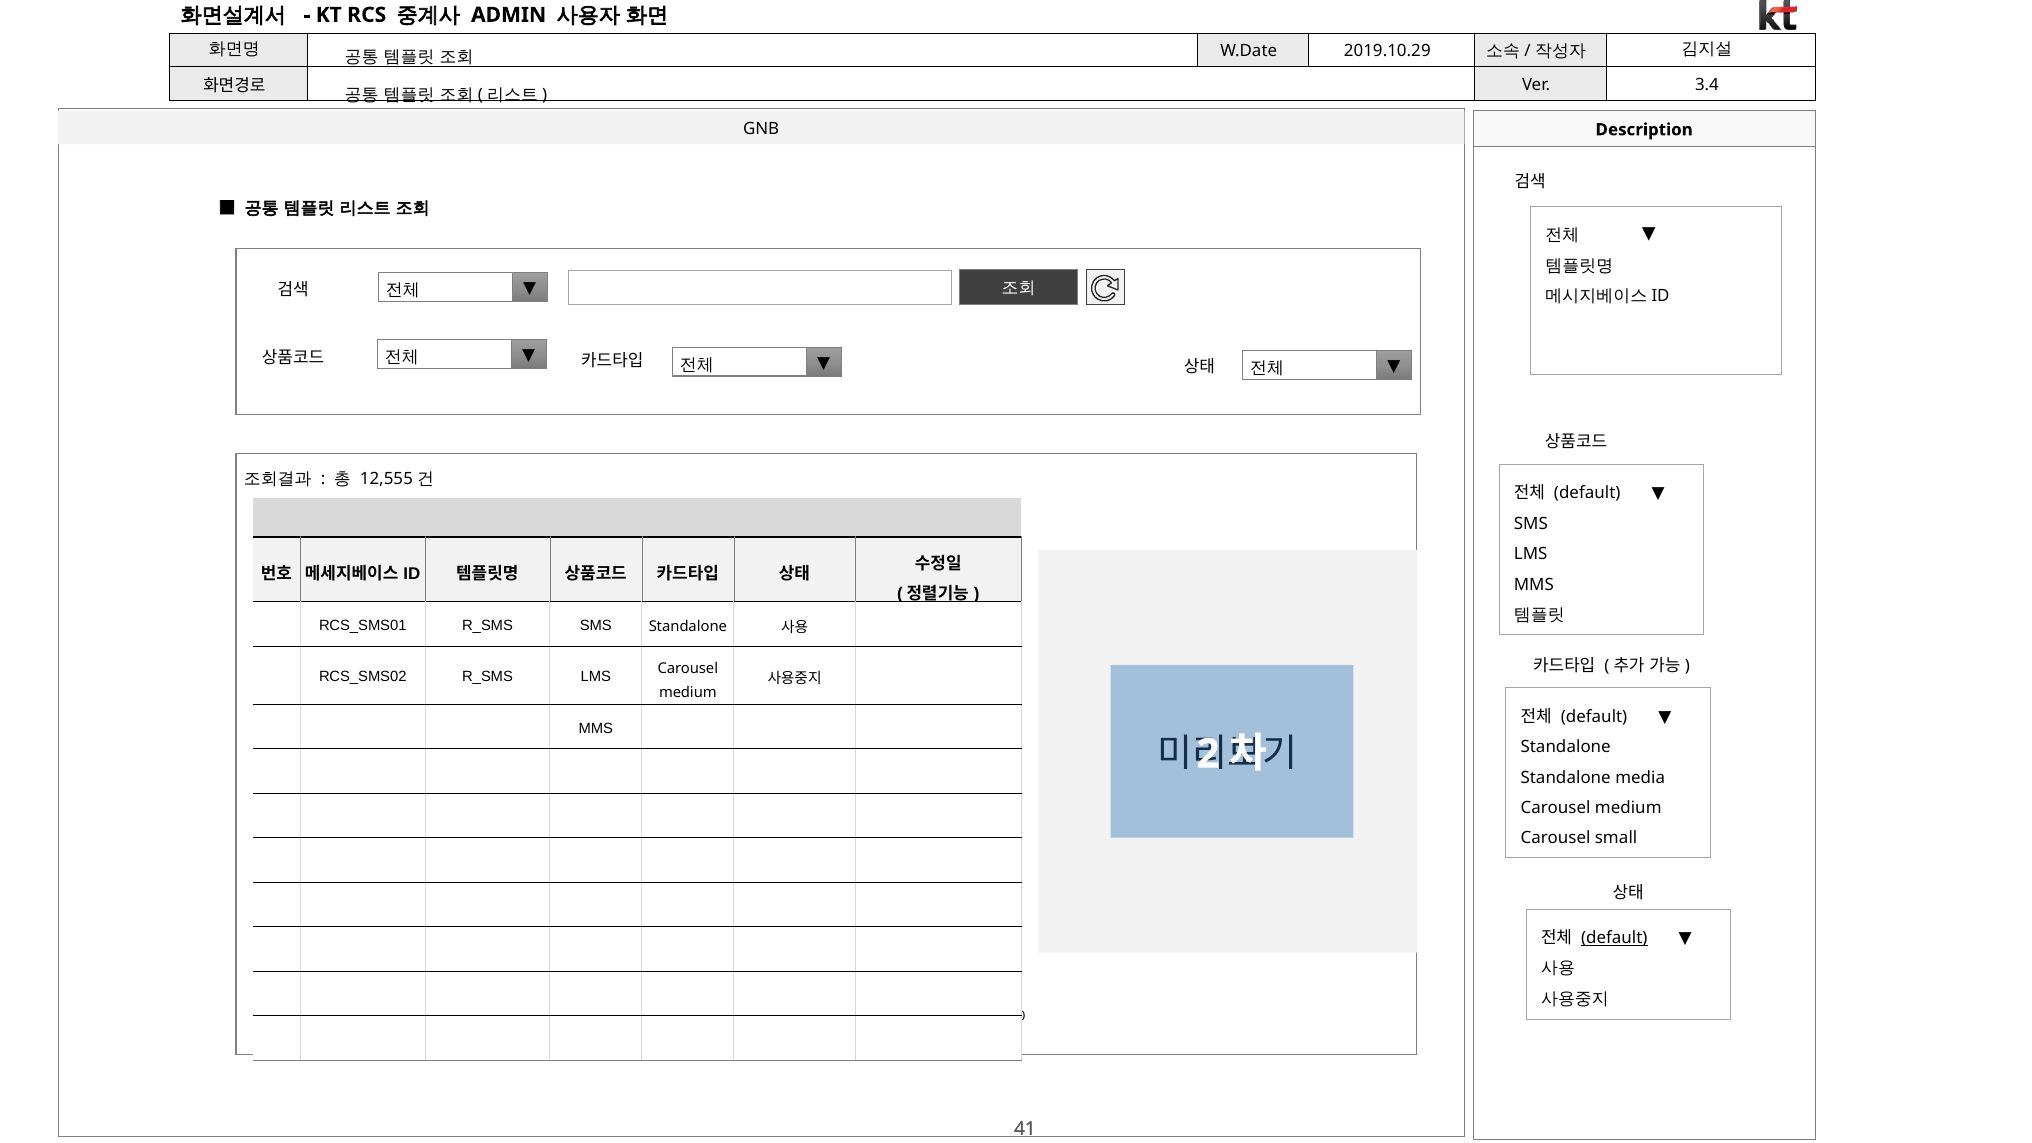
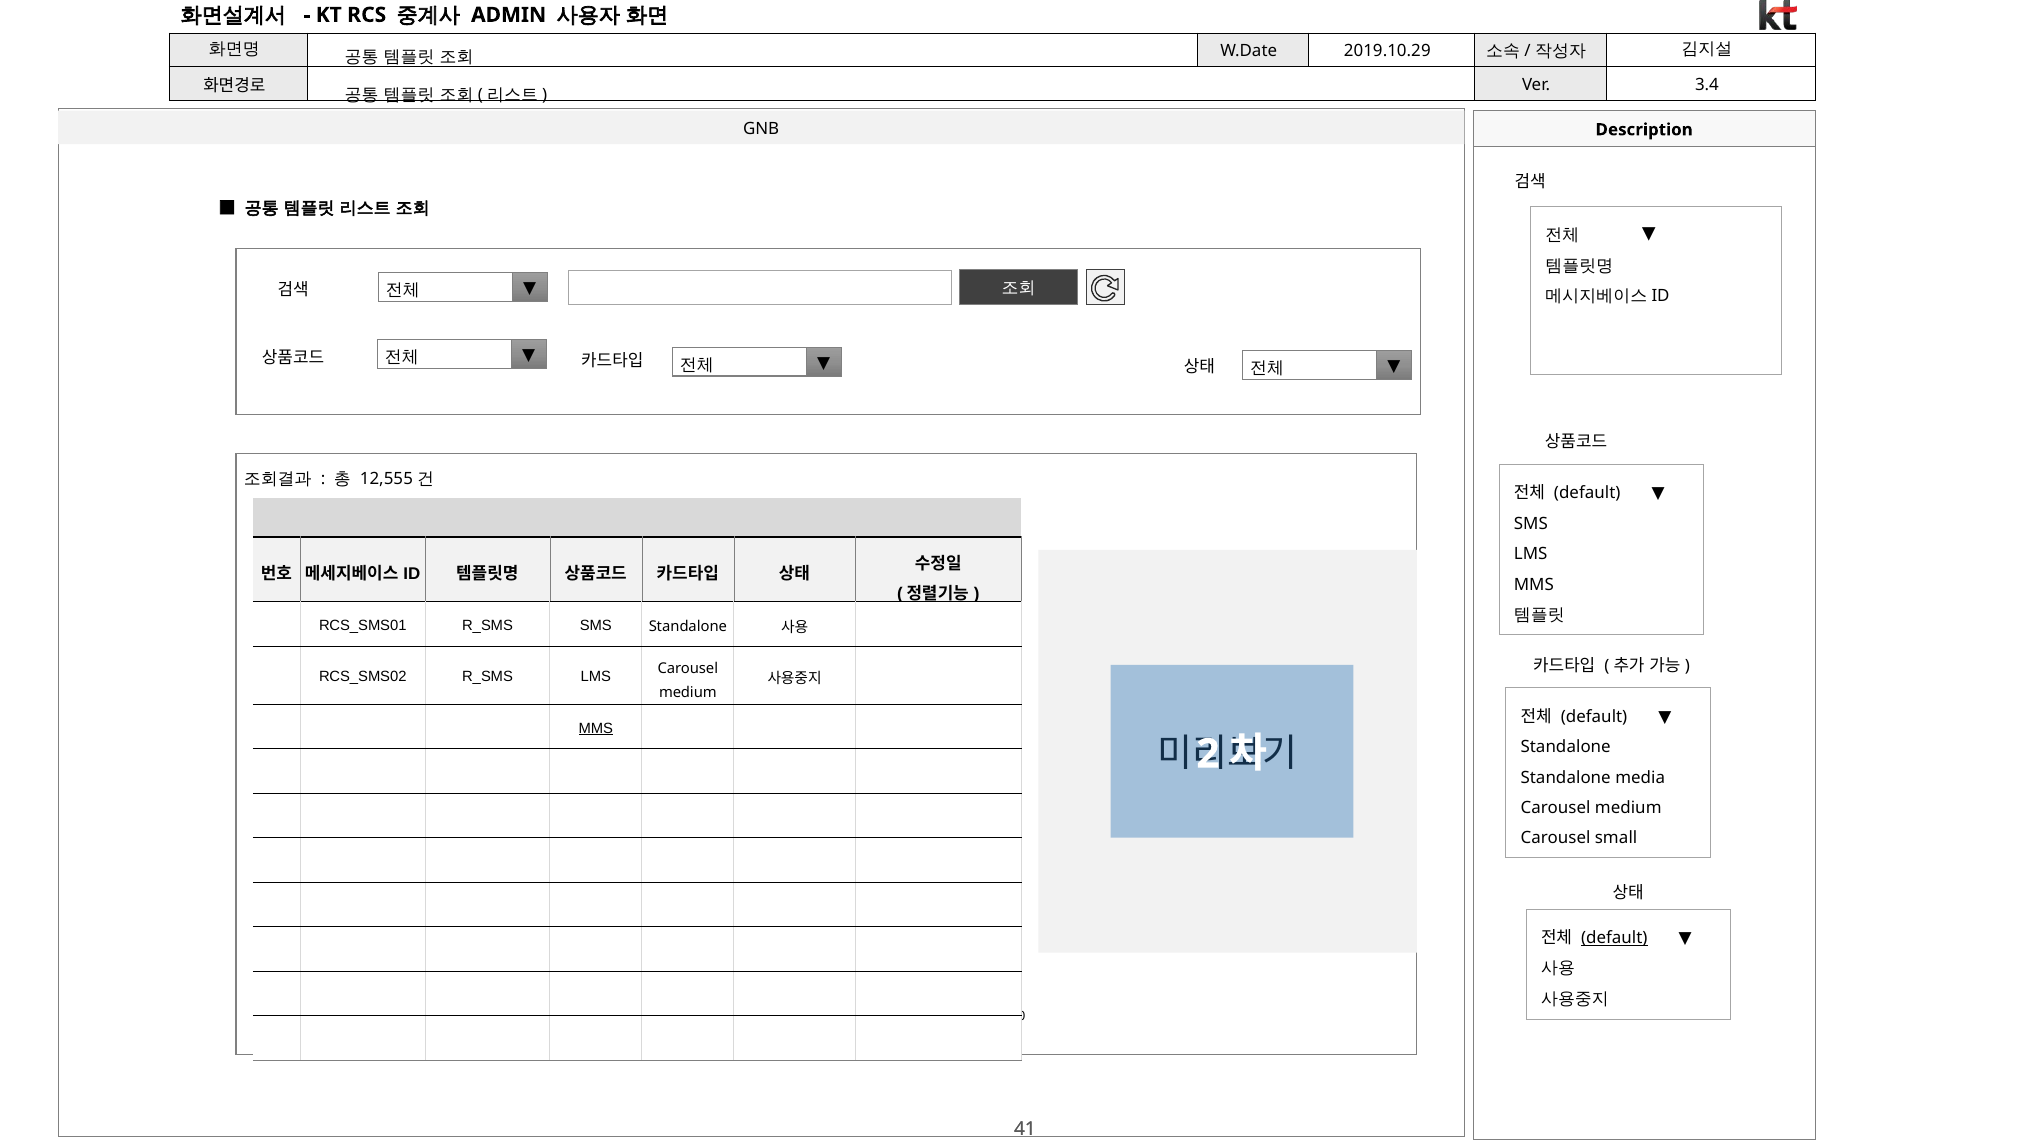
MMS underline: none -> present (596, 728)
